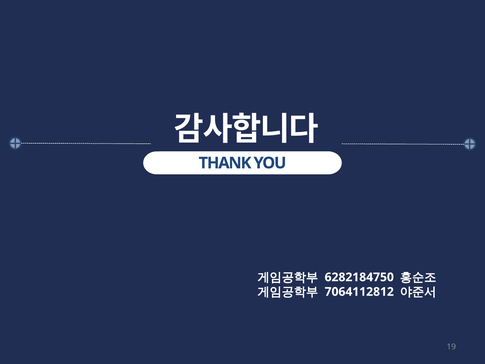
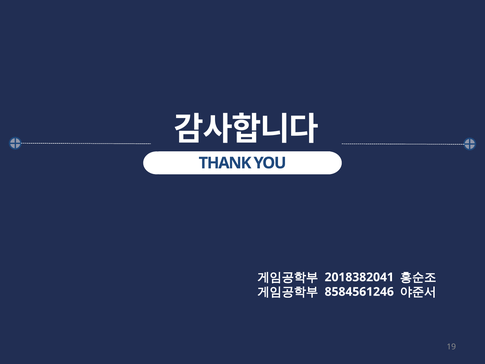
6282184750: 6282184750 -> 2018382041 (359, 277)
7064112812: 7064112812 -> 8584561246 (359, 292)
